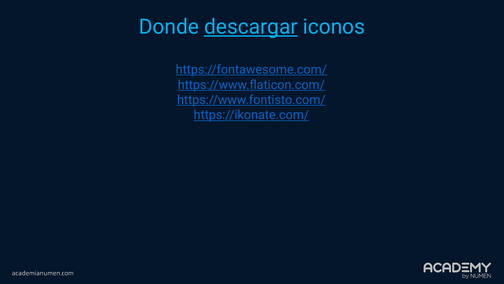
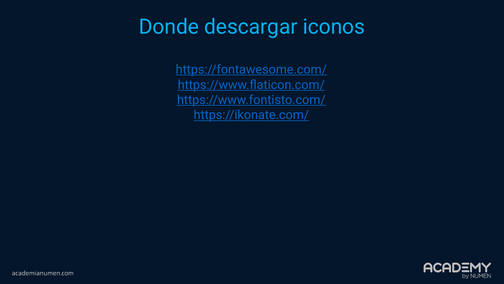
descargar underline: present -> none (251, 27)
